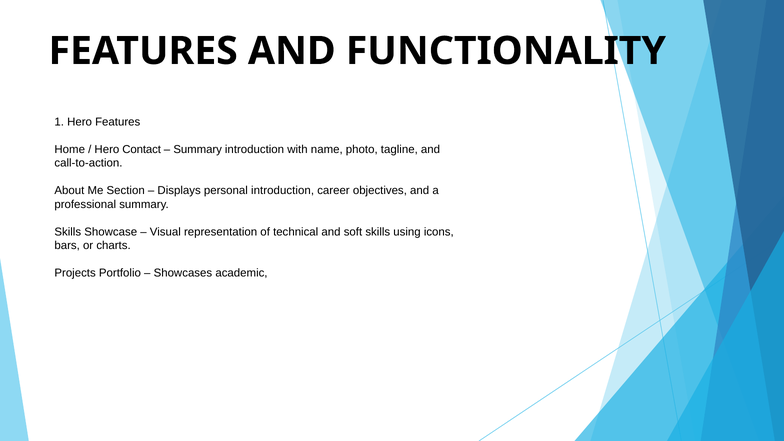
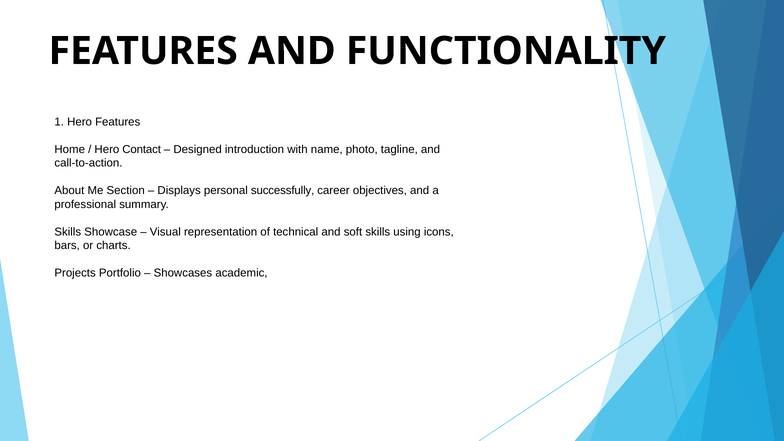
Summary: Summary -> Designed (198, 149)
personal introduction: introduction -> successfully (283, 191)
